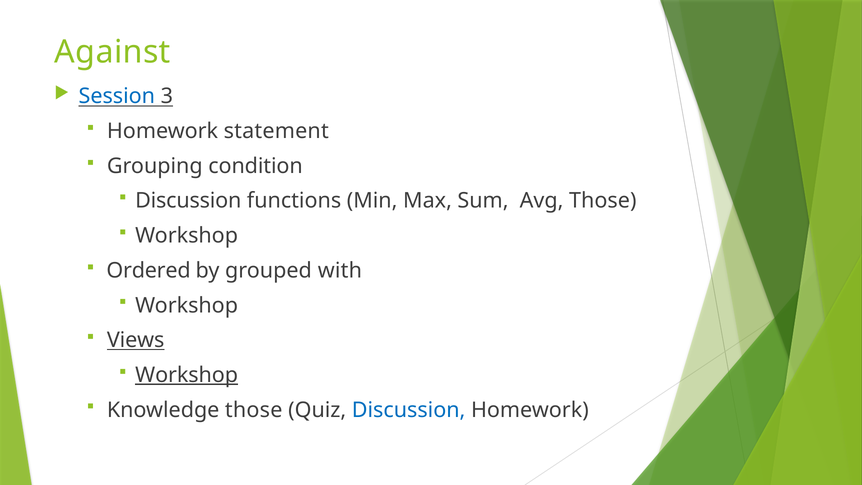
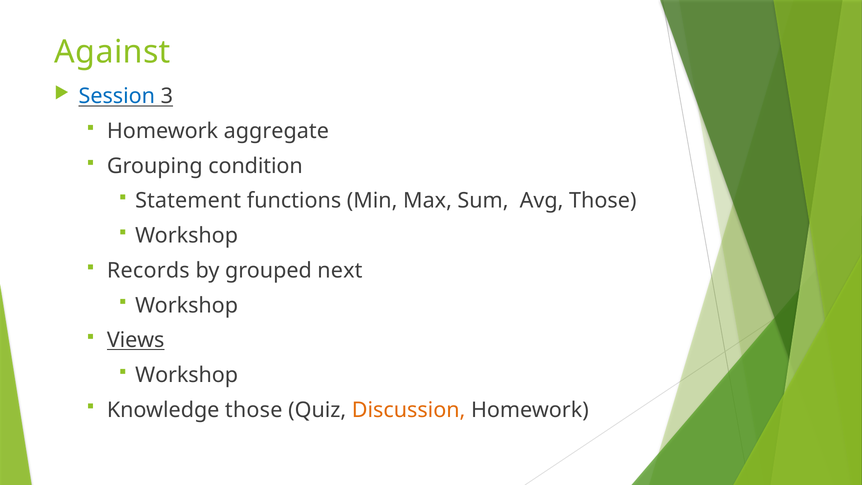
statement: statement -> aggregate (276, 131)
Discussion: Discussion -> Statement (188, 201)
Ordered: Ordered -> Records (148, 270)
with: with -> next (340, 270)
Workshop underline: present -> none (187, 375)
Discussion colour: blue -> orange (409, 410)
